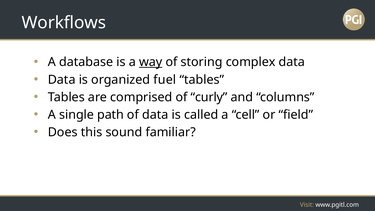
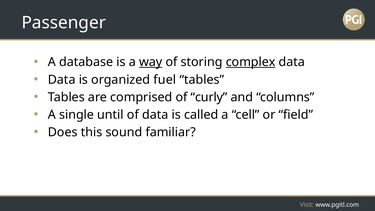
Workflows: Workflows -> Passenger (64, 23)
complex underline: none -> present (251, 62)
path: path -> until (110, 115)
